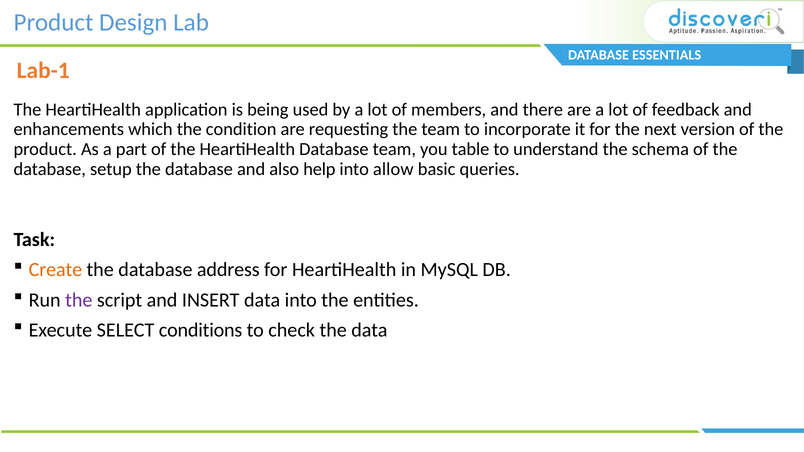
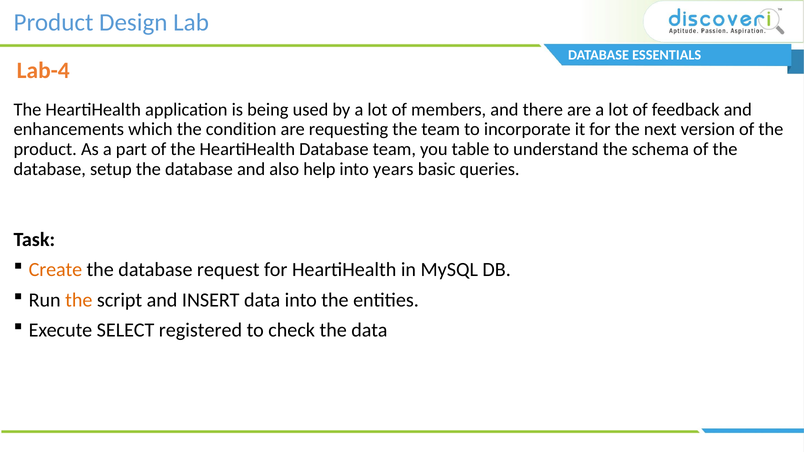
Lab-1: Lab-1 -> Lab-4 (43, 71)
allow: allow -> years (393, 169)
address: address -> request (228, 270)
the colour: purple -> orange (79, 300)
conditions: conditions -> registered (200, 330)
